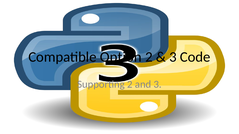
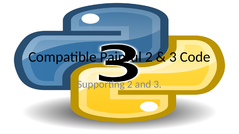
Option: Option -> Painful (121, 57)
